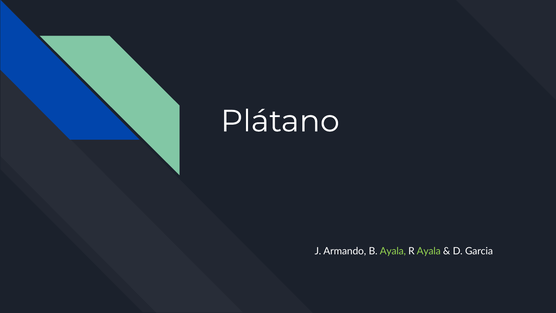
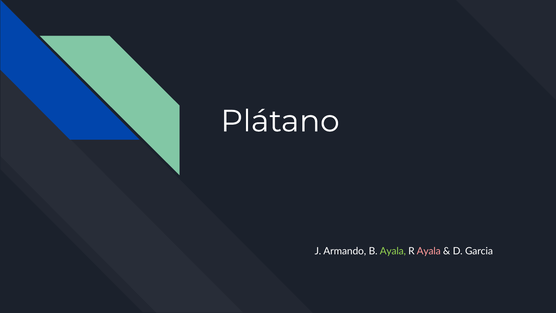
Ayala colour: light green -> pink (429, 251)
